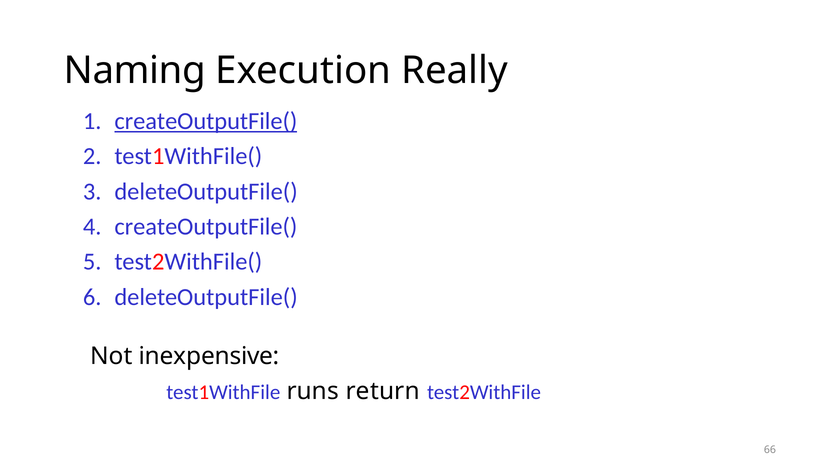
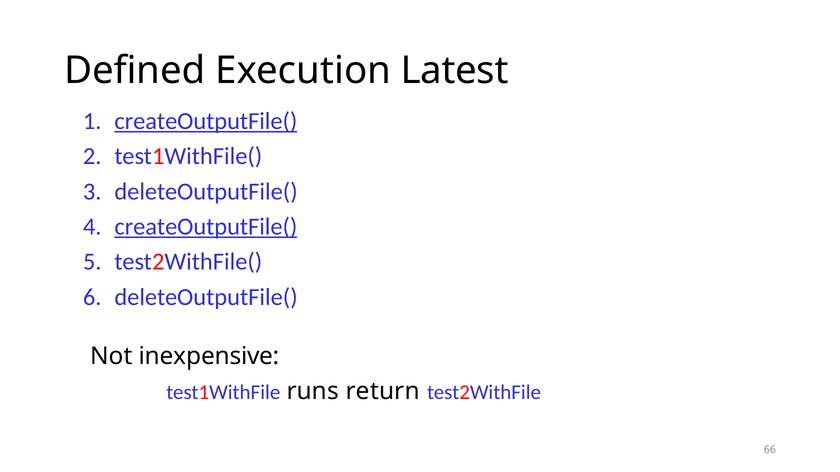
Naming: Naming -> Defined (135, 71)
Really: Really -> Latest (455, 71)
createOutputFile( underline: none -> present (206, 227)
